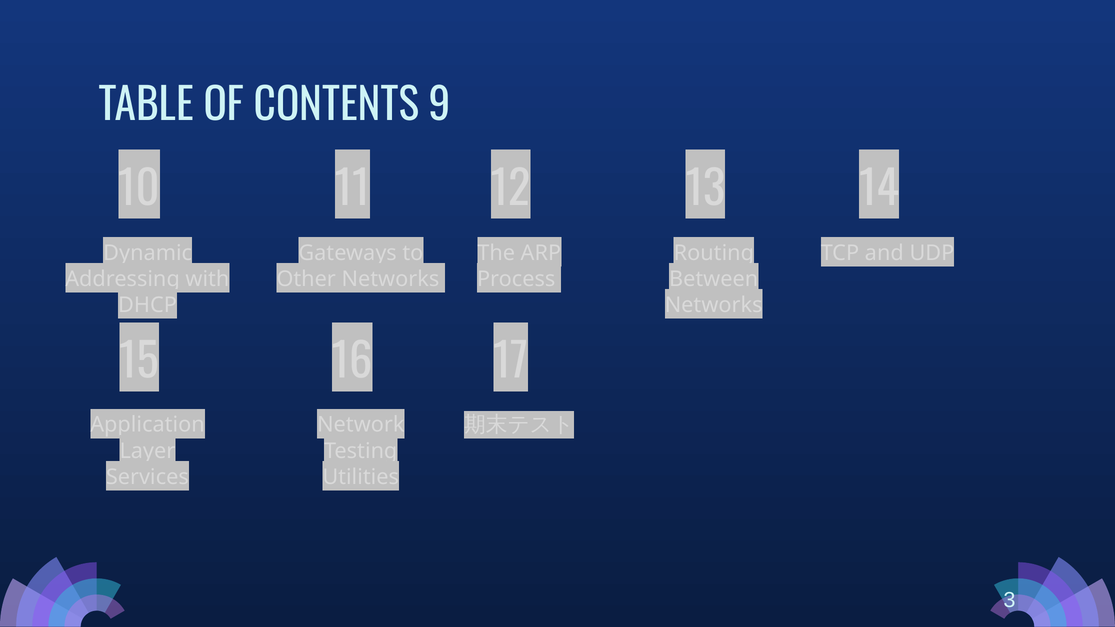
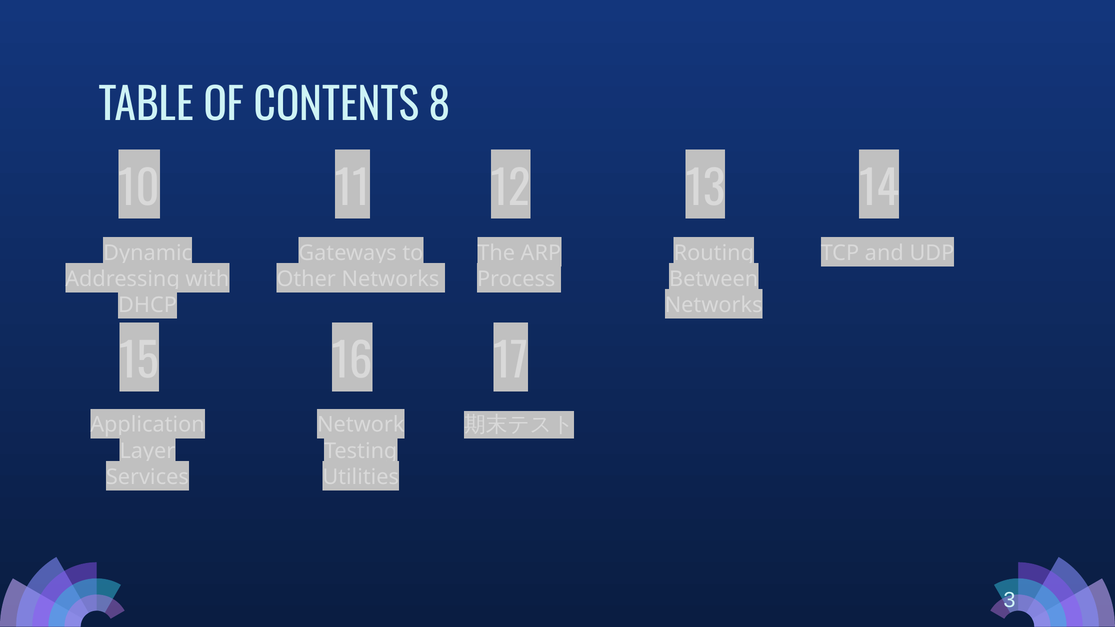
9: 9 -> 8 (439, 106)
